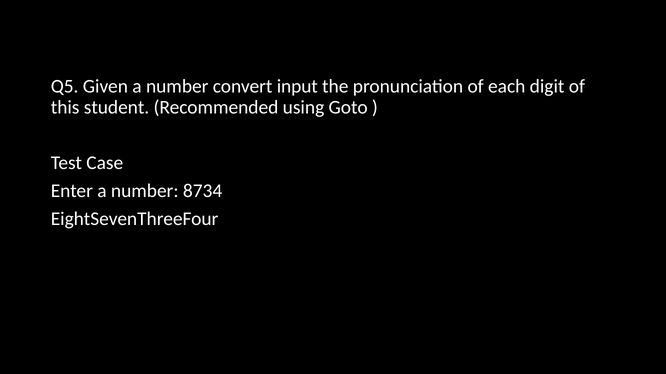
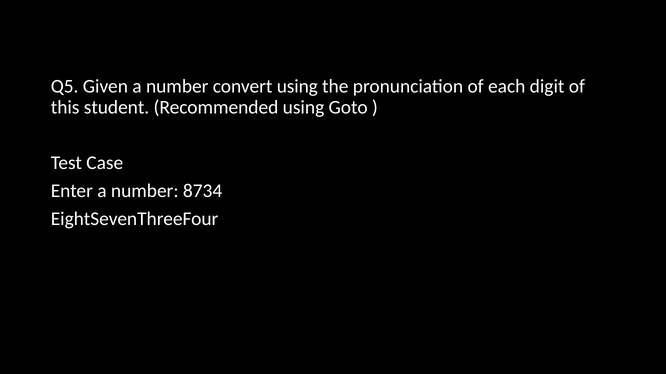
convert input: input -> using (297, 86)
